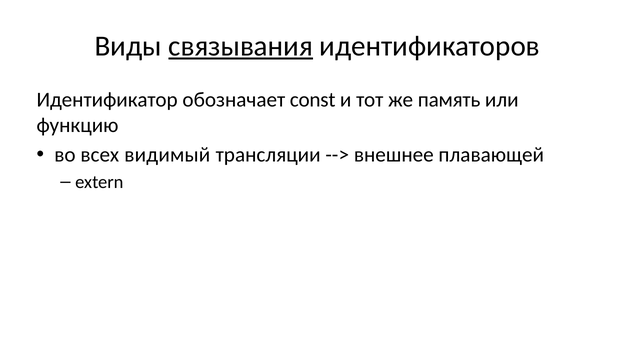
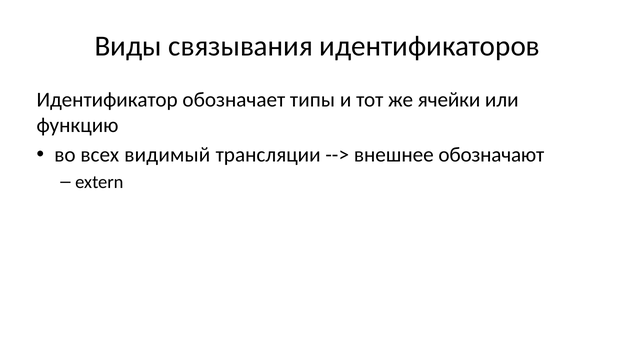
связывания underline: present -> none (241, 46)
const: const -> типы (312, 100)
память: память -> ячейки (449, 100)
плавающей: плавающей -> обозначают (491, 155)
